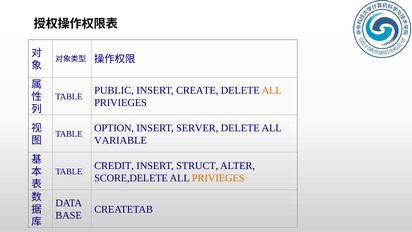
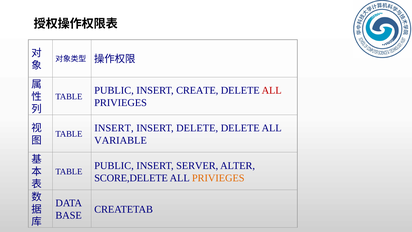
ALL colour: orange -> red (272, 90)
OPTION: OPTION -> INSERT (114, 128)
INSERT SERVER: SERVER -> DELETE (197, 128)
CREDIT: CREDIT -> PUBLIC (114, 165)
STRUCT: STRUCT -> SERVER (197, 165)
